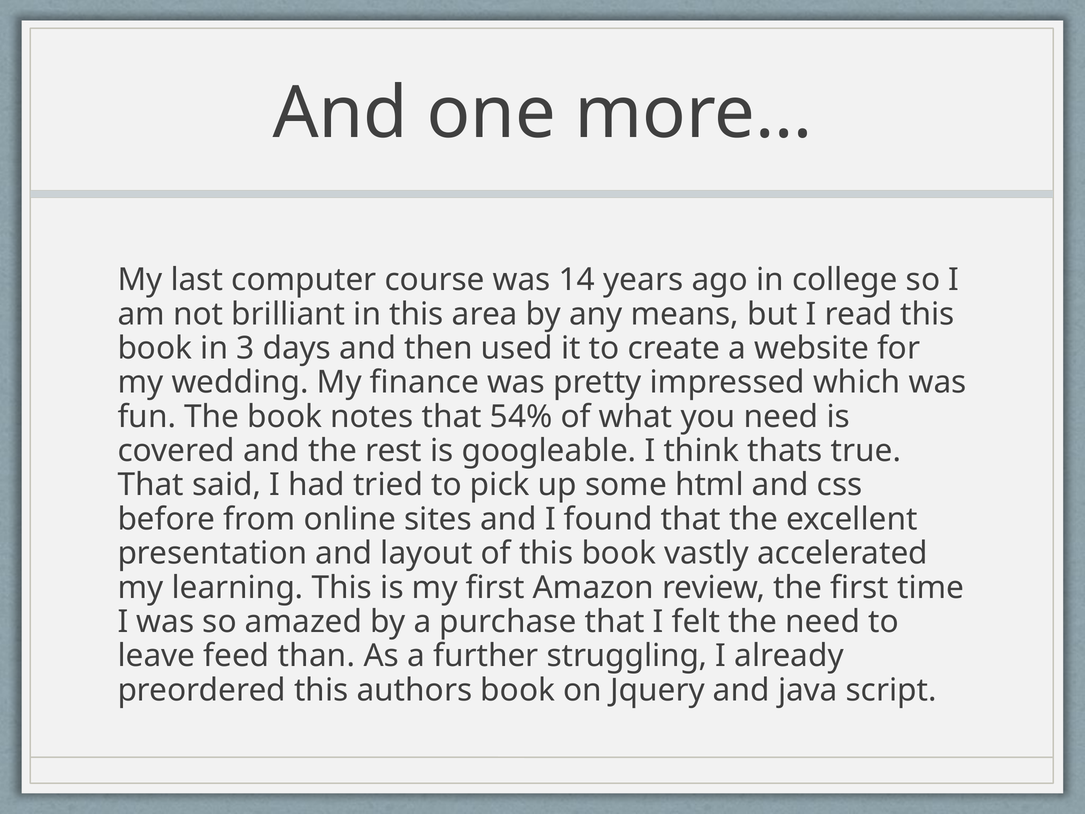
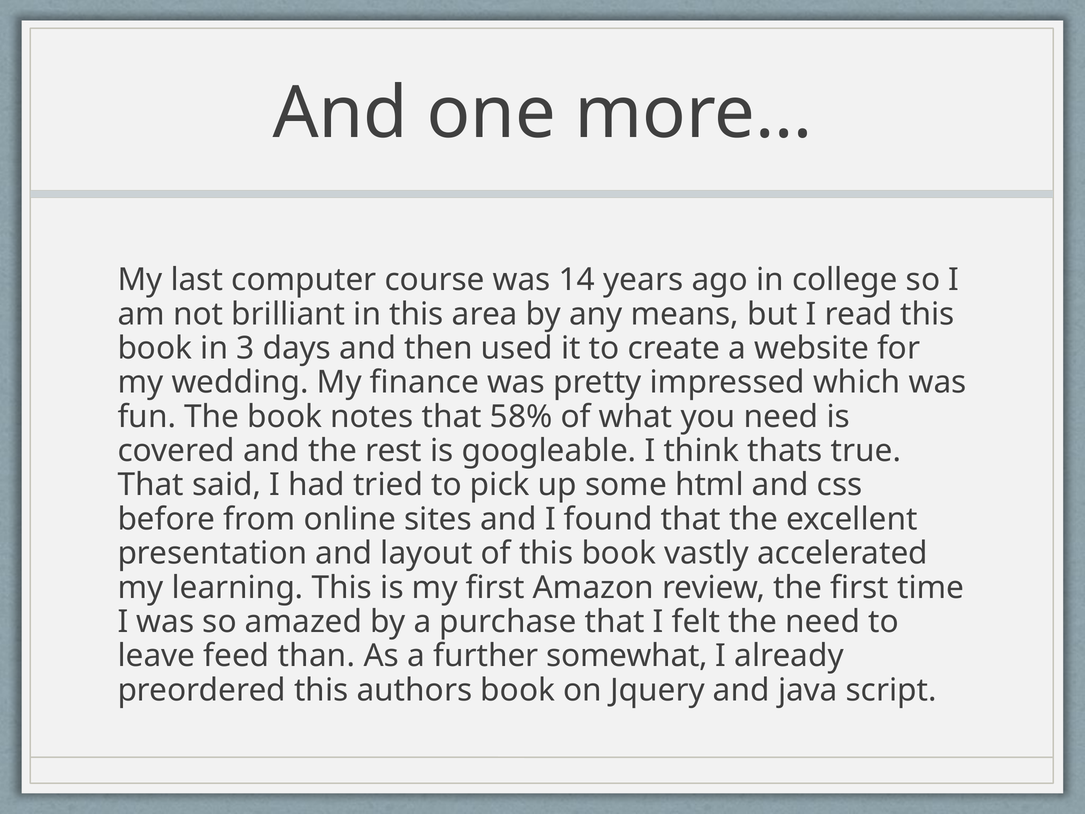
54%: 54% -> 58% (521, 417)
struggling: struggling -> somewhat (627, 656)
